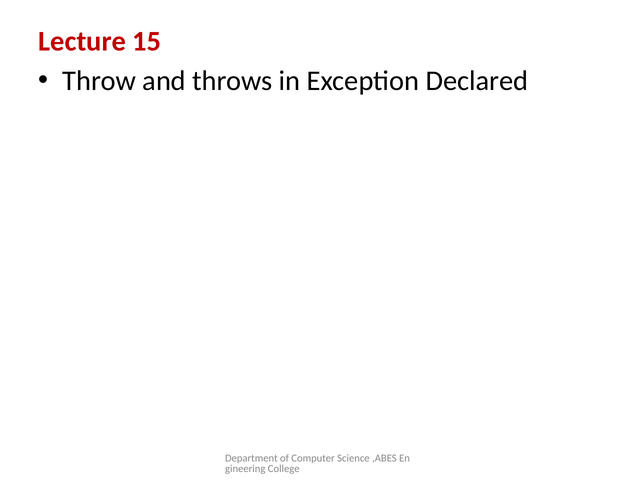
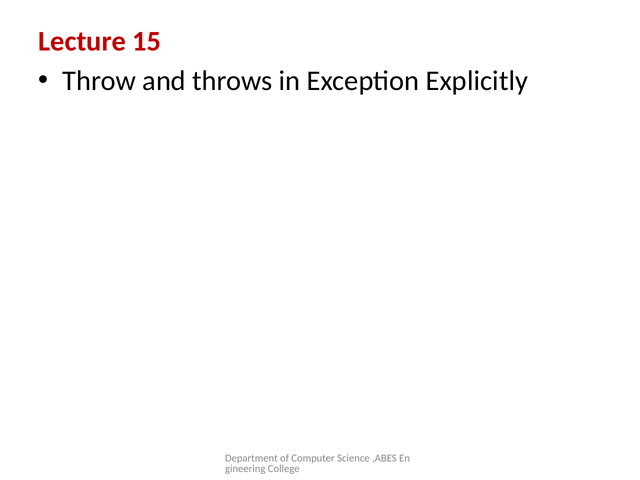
Declared: Declared -> Explicitly (477, 81)
